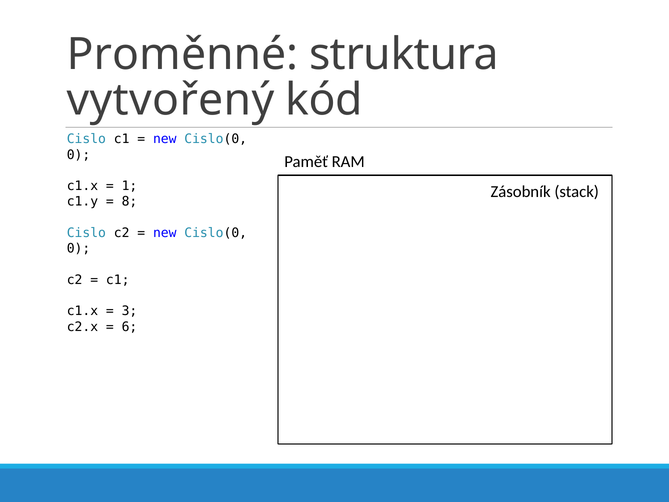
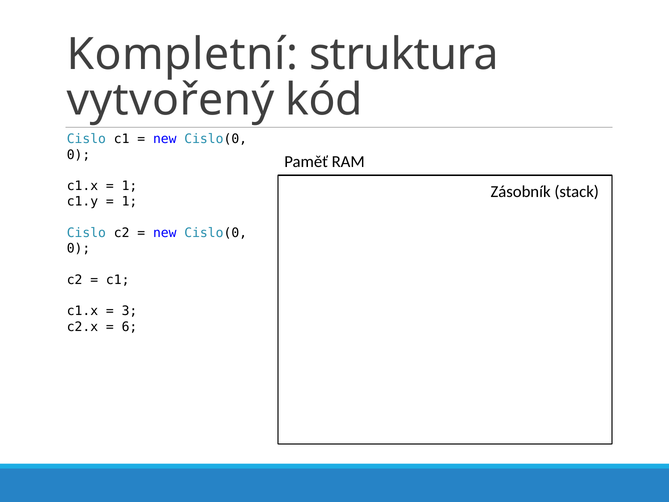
Proměnné: Proměnné -> Kompletní (182, 54)
8: 8 -> 1 (129, 202)
